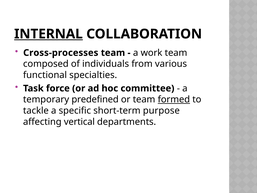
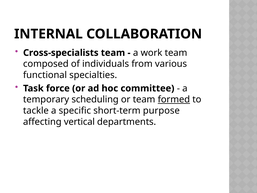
INTERNAL underline: present -> none (48, 34)
Cross-processes: Cross-processes -> Cross-specialists (61, 53)
predefined: predefined -> scheduling (95, 99)
